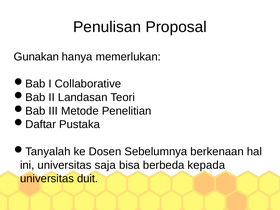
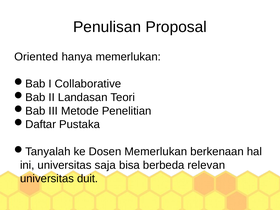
Gunakan: Gunakan -> Oriented (36, 57)
Dosen Sebelumnya: Sebelumnya -> Memerlukan (156, 152)
kepada: kepada -> relevan (206, 165)
